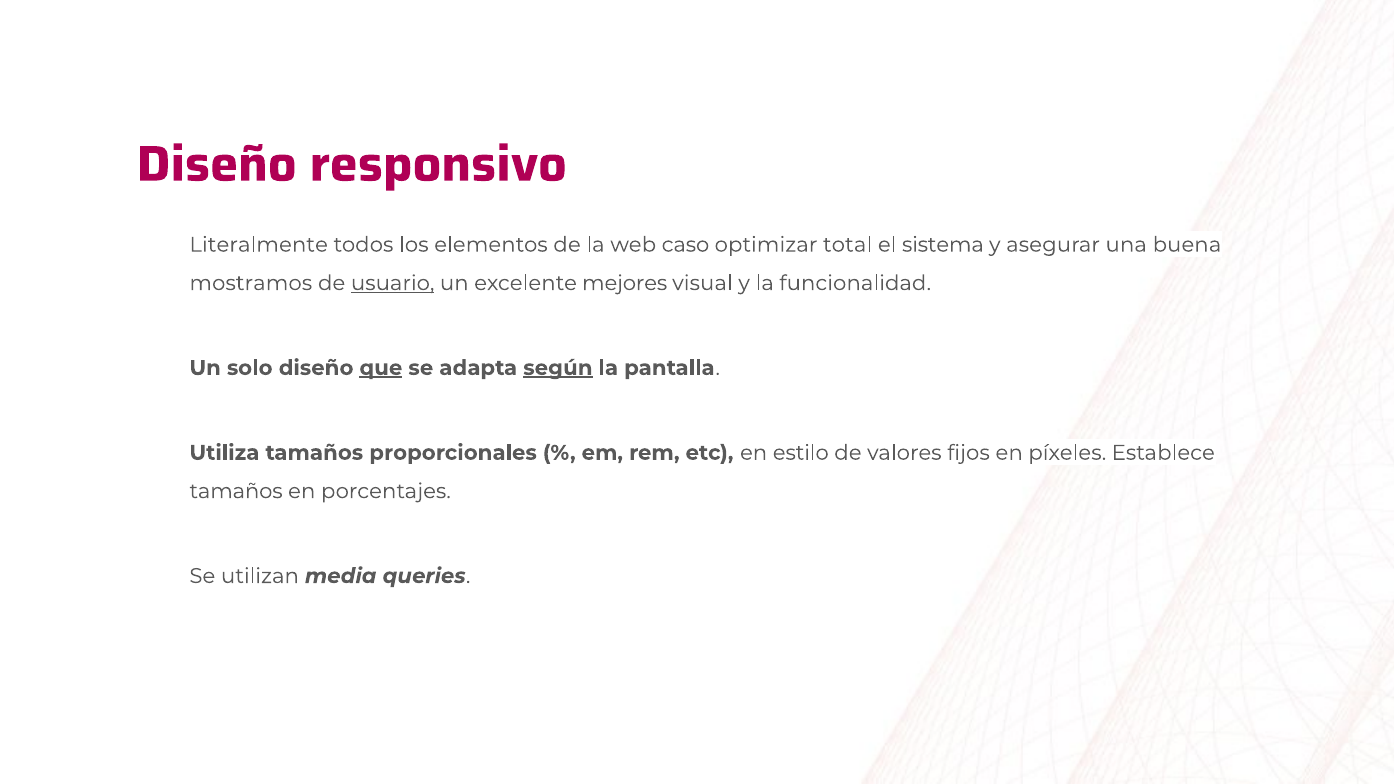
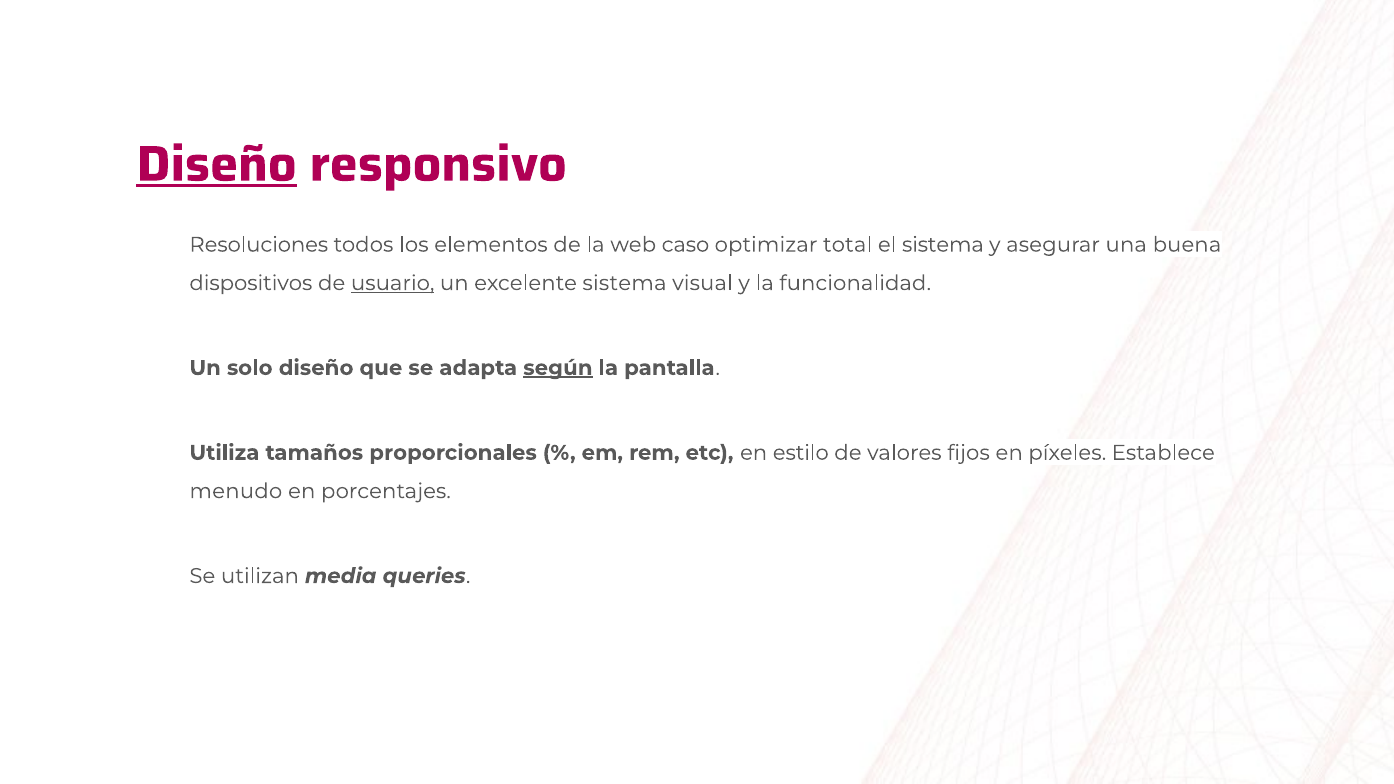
Diseño underline: none -> present (217, 164)
Literalmente: Literalmente -> Resoluciones (259, 245)
mostramos: mostramos -> dispositivos (251, 283)
excelente mejores: mejores -> sistema (624, 283)
que underline: present -> none (381, 368)
tamaños: tamaños -> menudo (236, 491)
